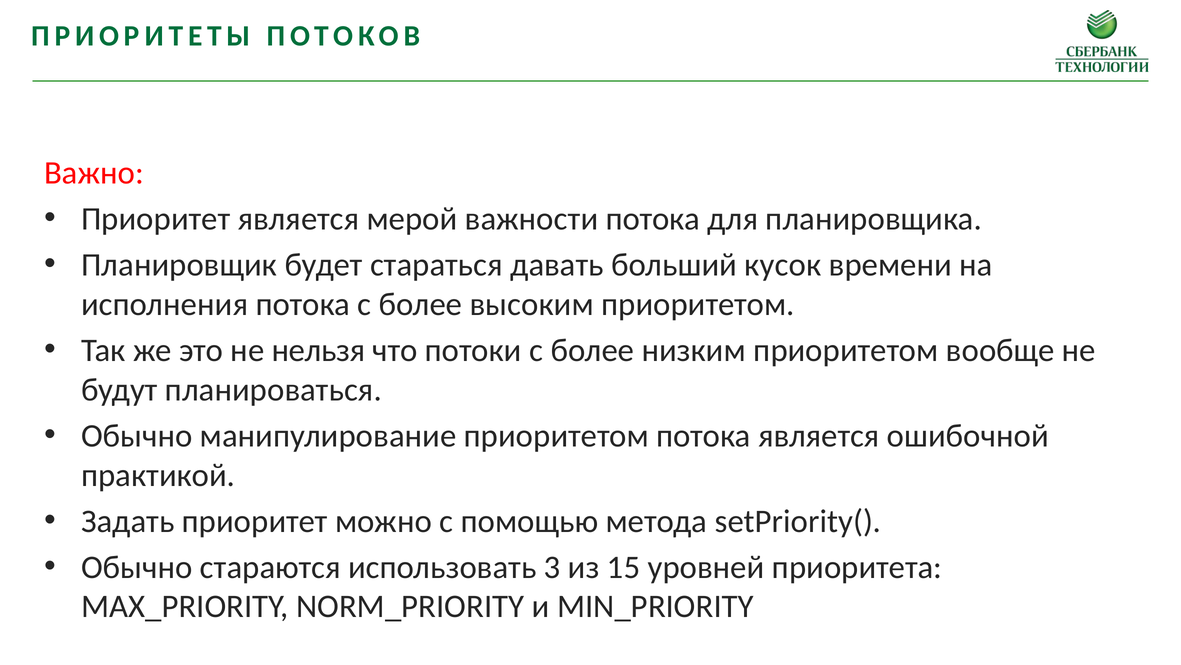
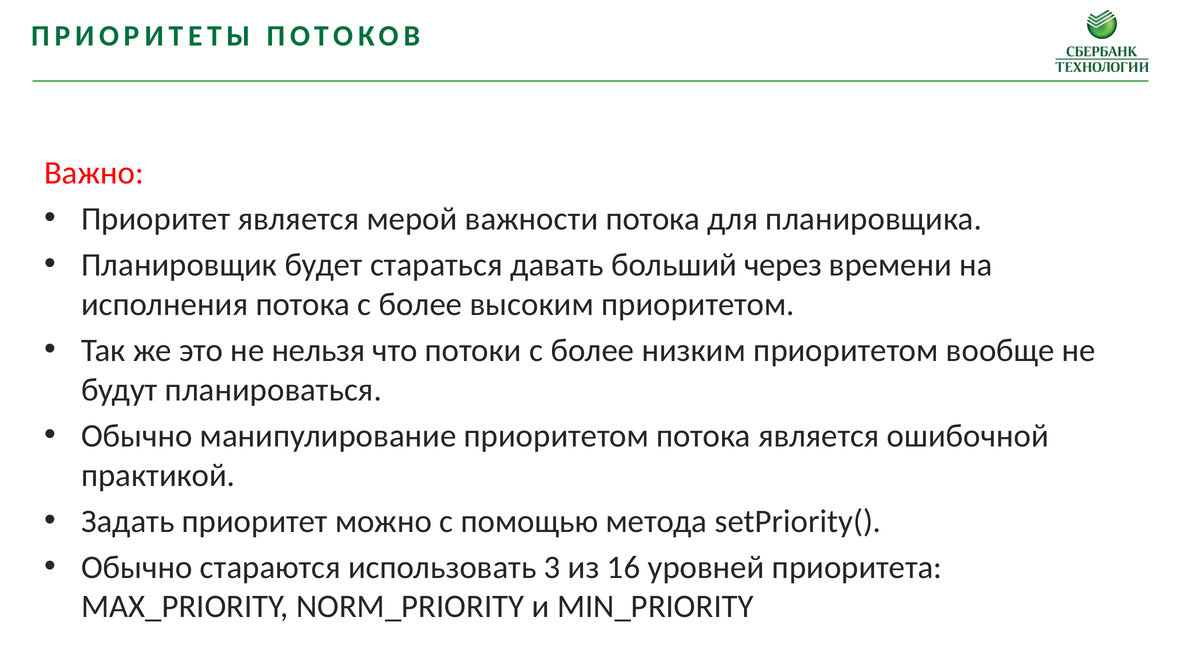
кусок: кусок -> через (783, 265)
15: 15 -> 16 (624, 567)
